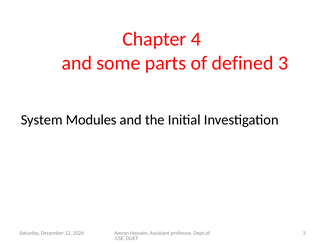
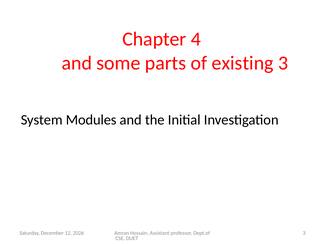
defined: defined -> existing (243, 63)
